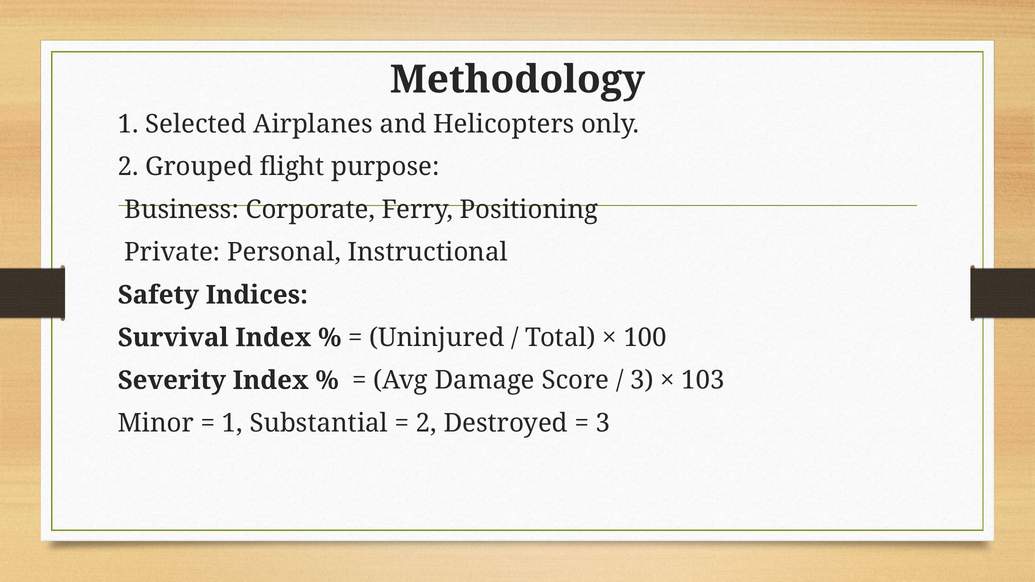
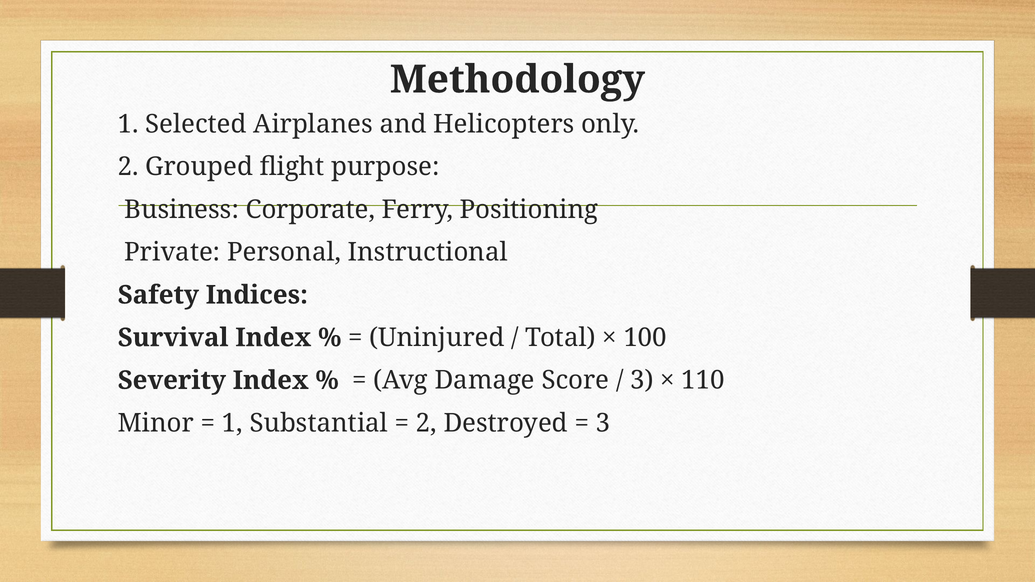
103: 103 -> 110 (703, 380)
